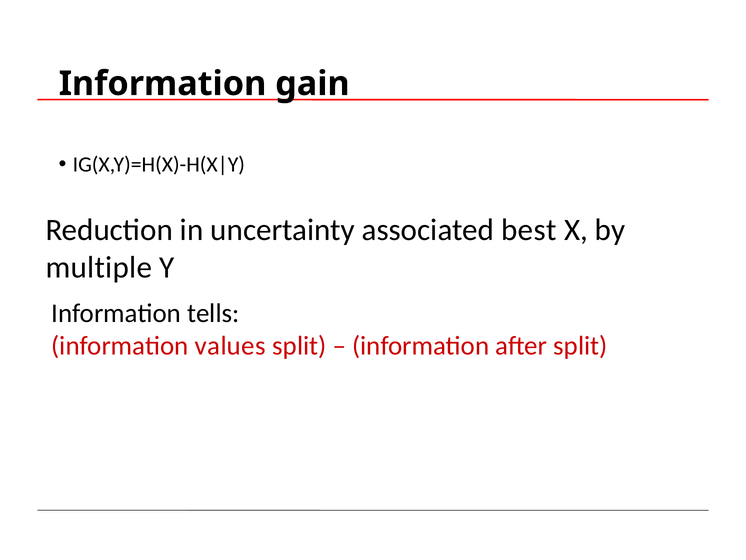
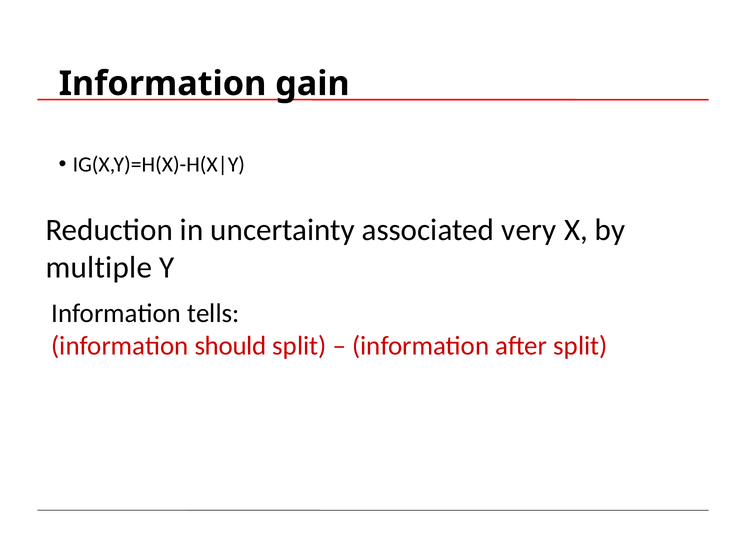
best: best -> very (529, 230)
values: values -> should (231, 346)
